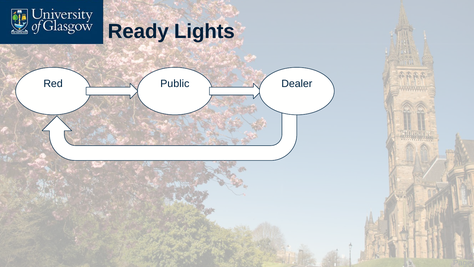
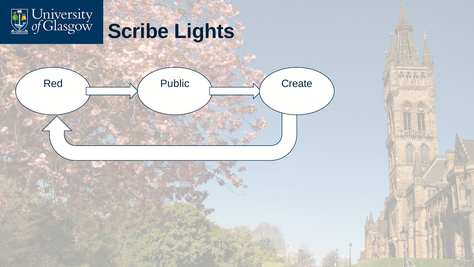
Ready: Ready -> Scribe (138, 31)
Dealer: Dealer -> Create (297, 84)
